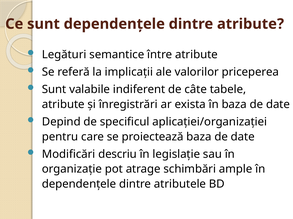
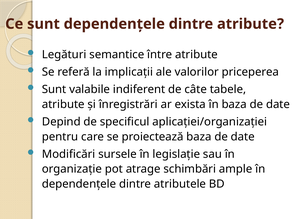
descriu: descriu -> sursele (117, 155)
